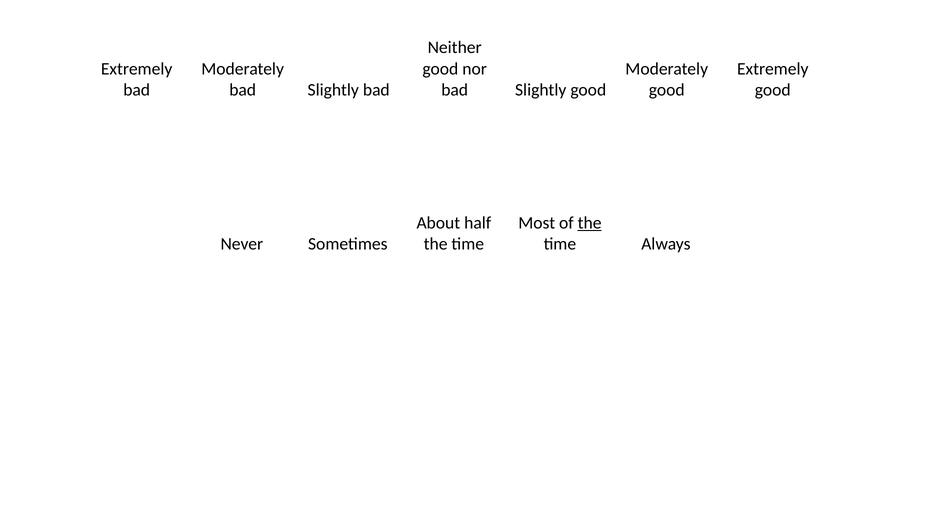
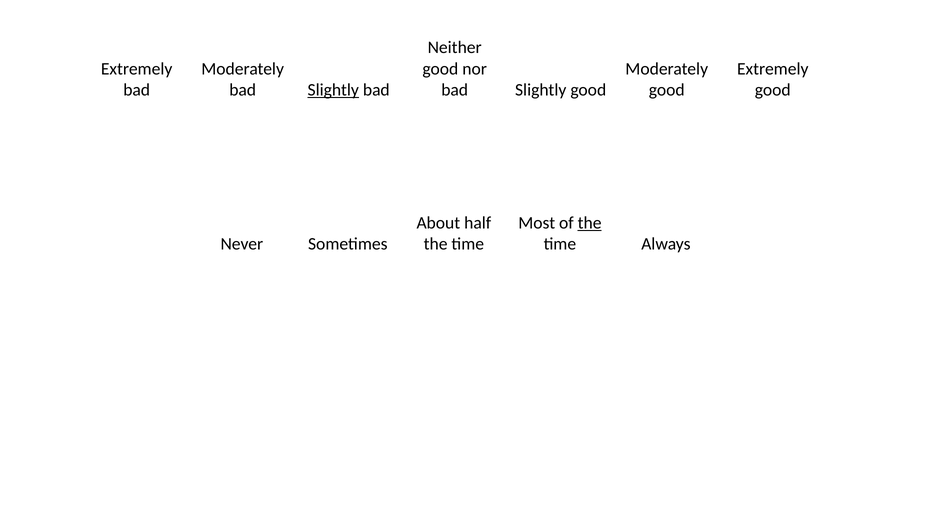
Slightly underline: none -> present (333, 90)
